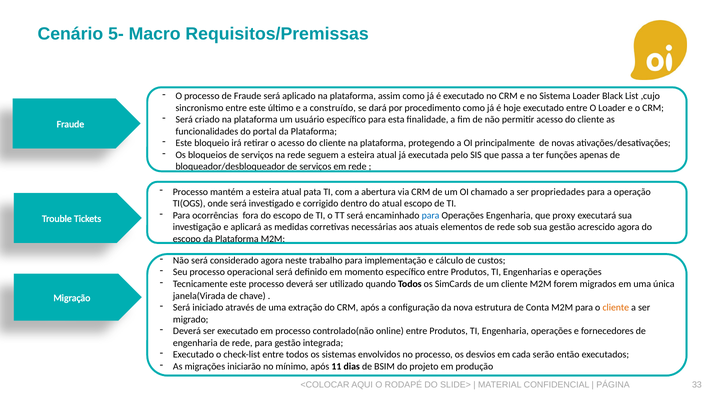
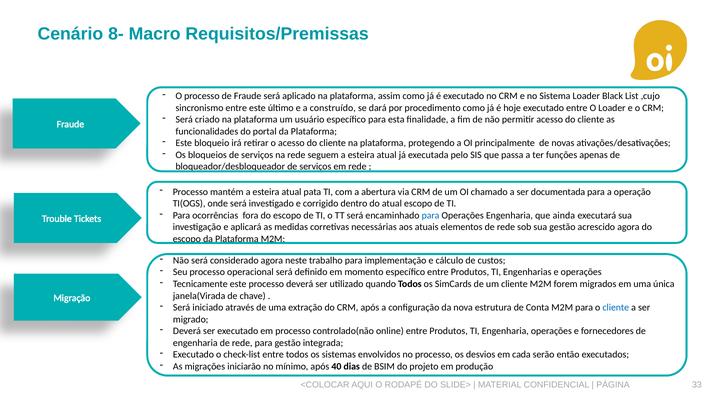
5-: 5- -> 8- (116, 34)
propriedades: propriedades -> documentada (558, 192)
proxy: proxy -> ainda (564, 215)
cliente colour: orange -> blue (616, 308)
11: 11 -> 40 (336, 367)
